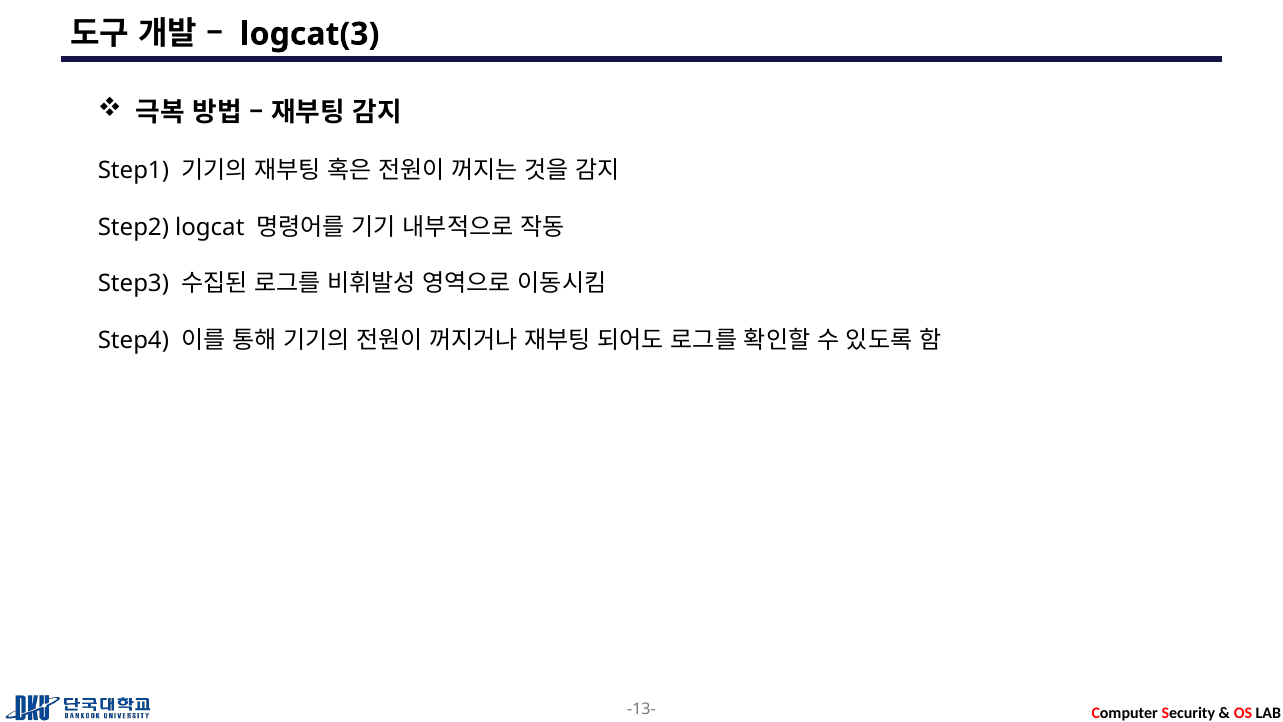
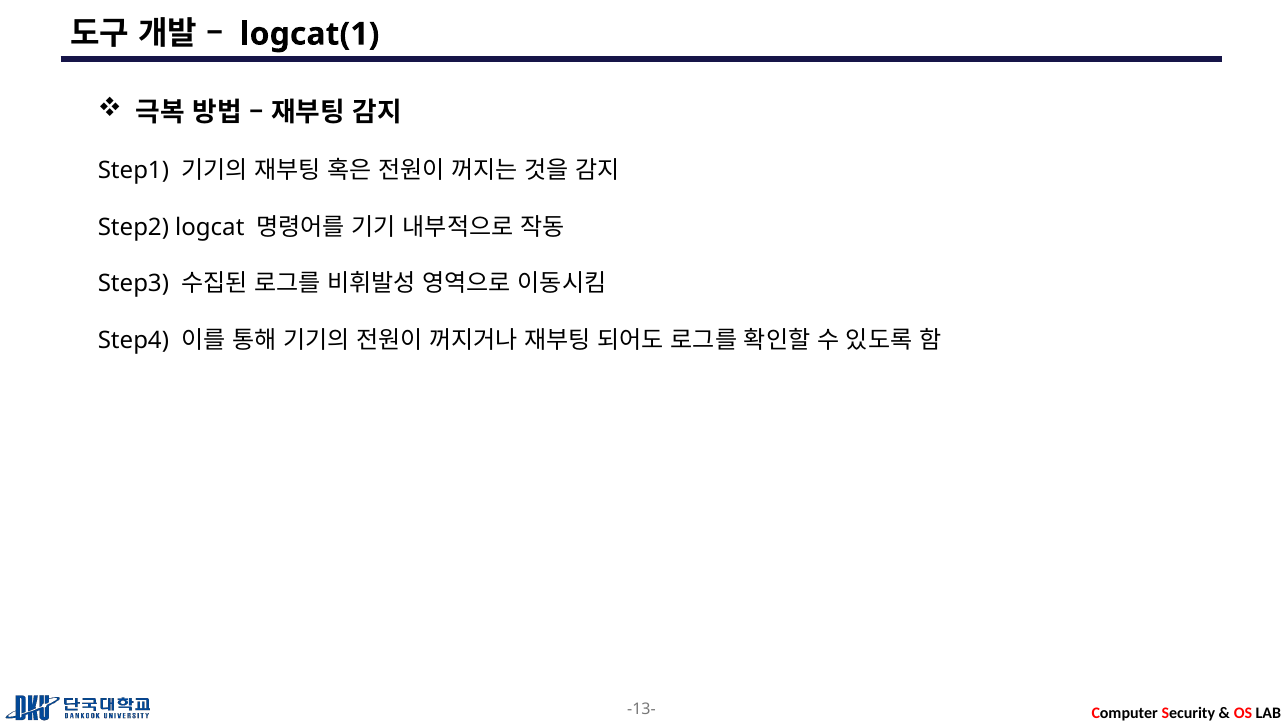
logcat(3: logcat(3 -> logcat(1 (310, 34)
